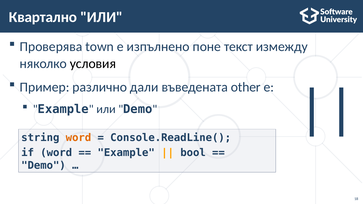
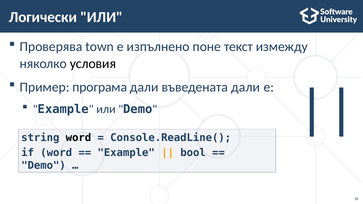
Квартално: Квартално -> Логически (43, 17)
различно: различно -> програма (100, 87)
въведената other: other -> дали (246, 87)
word colour: orange -> black (78, 138)
